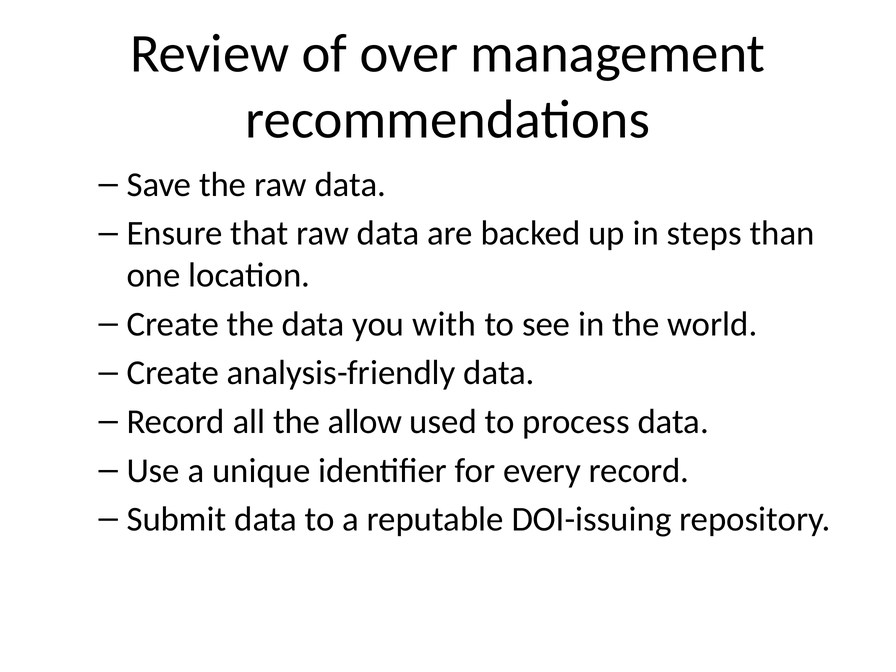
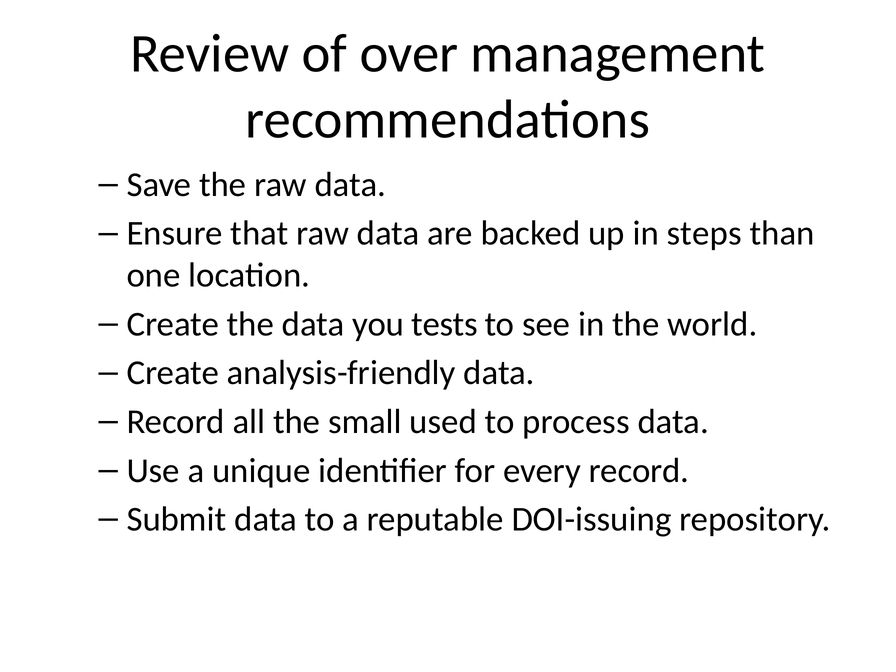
with: with -> tests (445, 324)
allow: allow -> small (365, 422)
